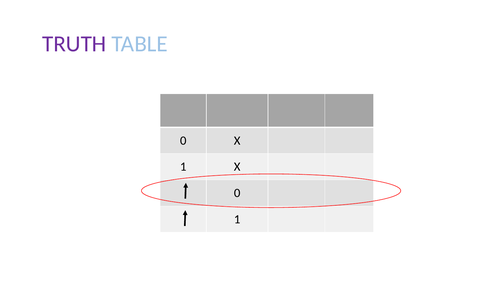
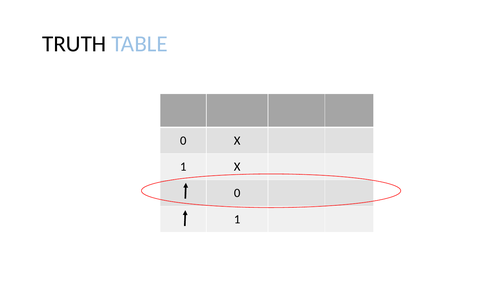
TRUTH colour: purple -> black (74, 44)
